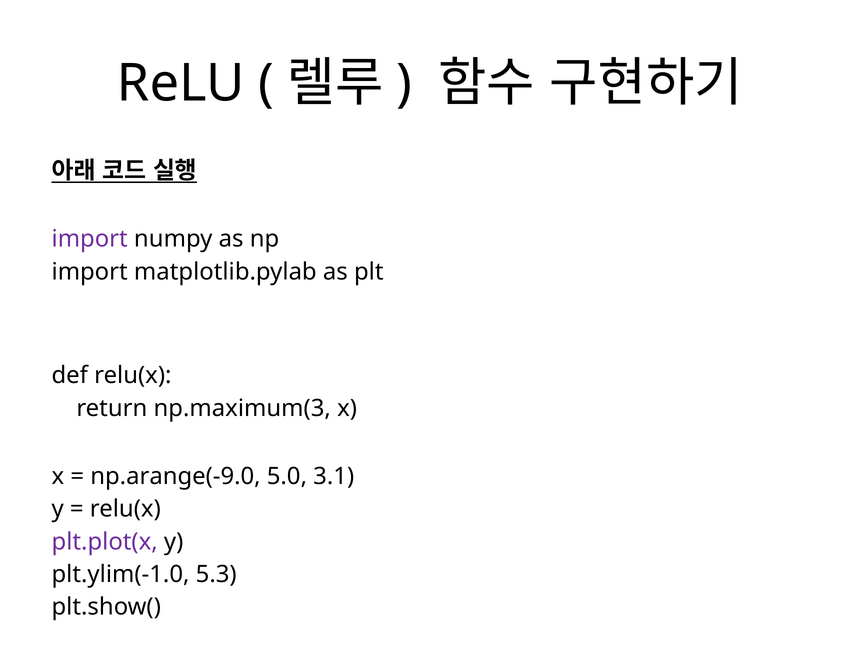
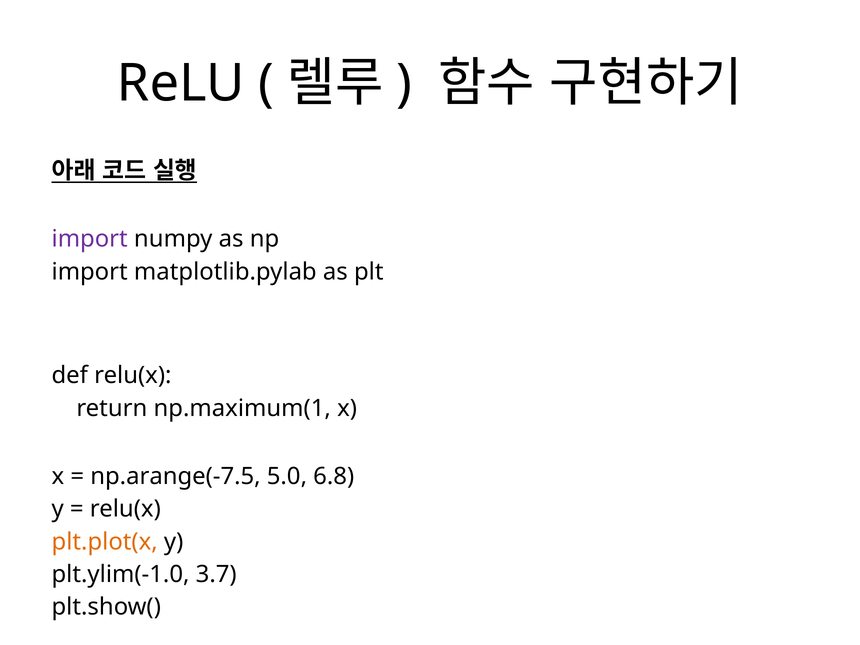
np.maximum(3: np.maximum(3 -> np.maximum(1 (242, 408)
np.arange(-9.0: np.arange(-9.0 -> np.arange(-7.5 (175, 476)
3.1: 3.1 -> 6.8 (334, 476)
plt.plot(x colour: purple -> orange (105, 542)
5.3: 5.3 -> 3.7 (216, 574)
